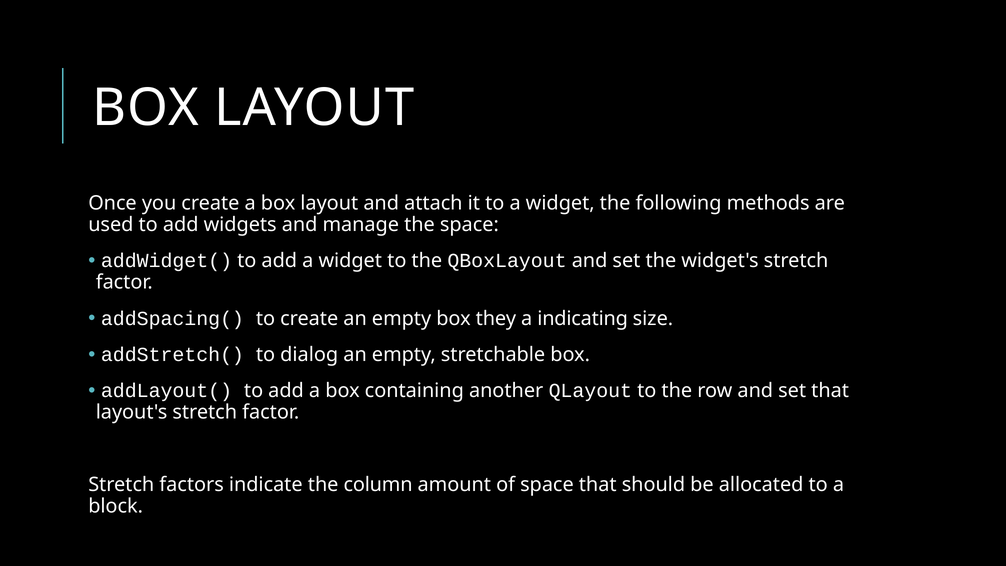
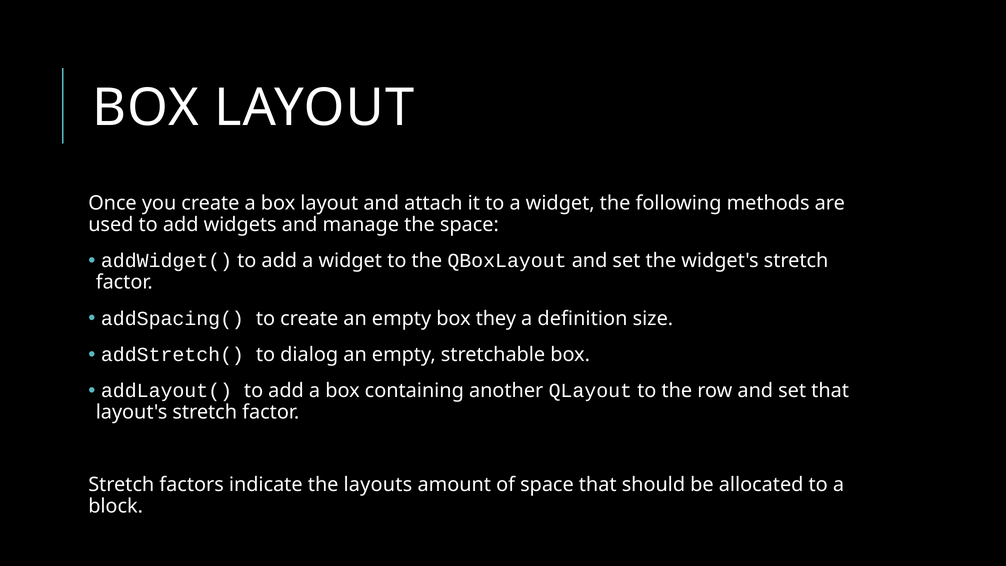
indicating: indicating -> definition (582, 318)
column: column -> layouts (378, 485)
